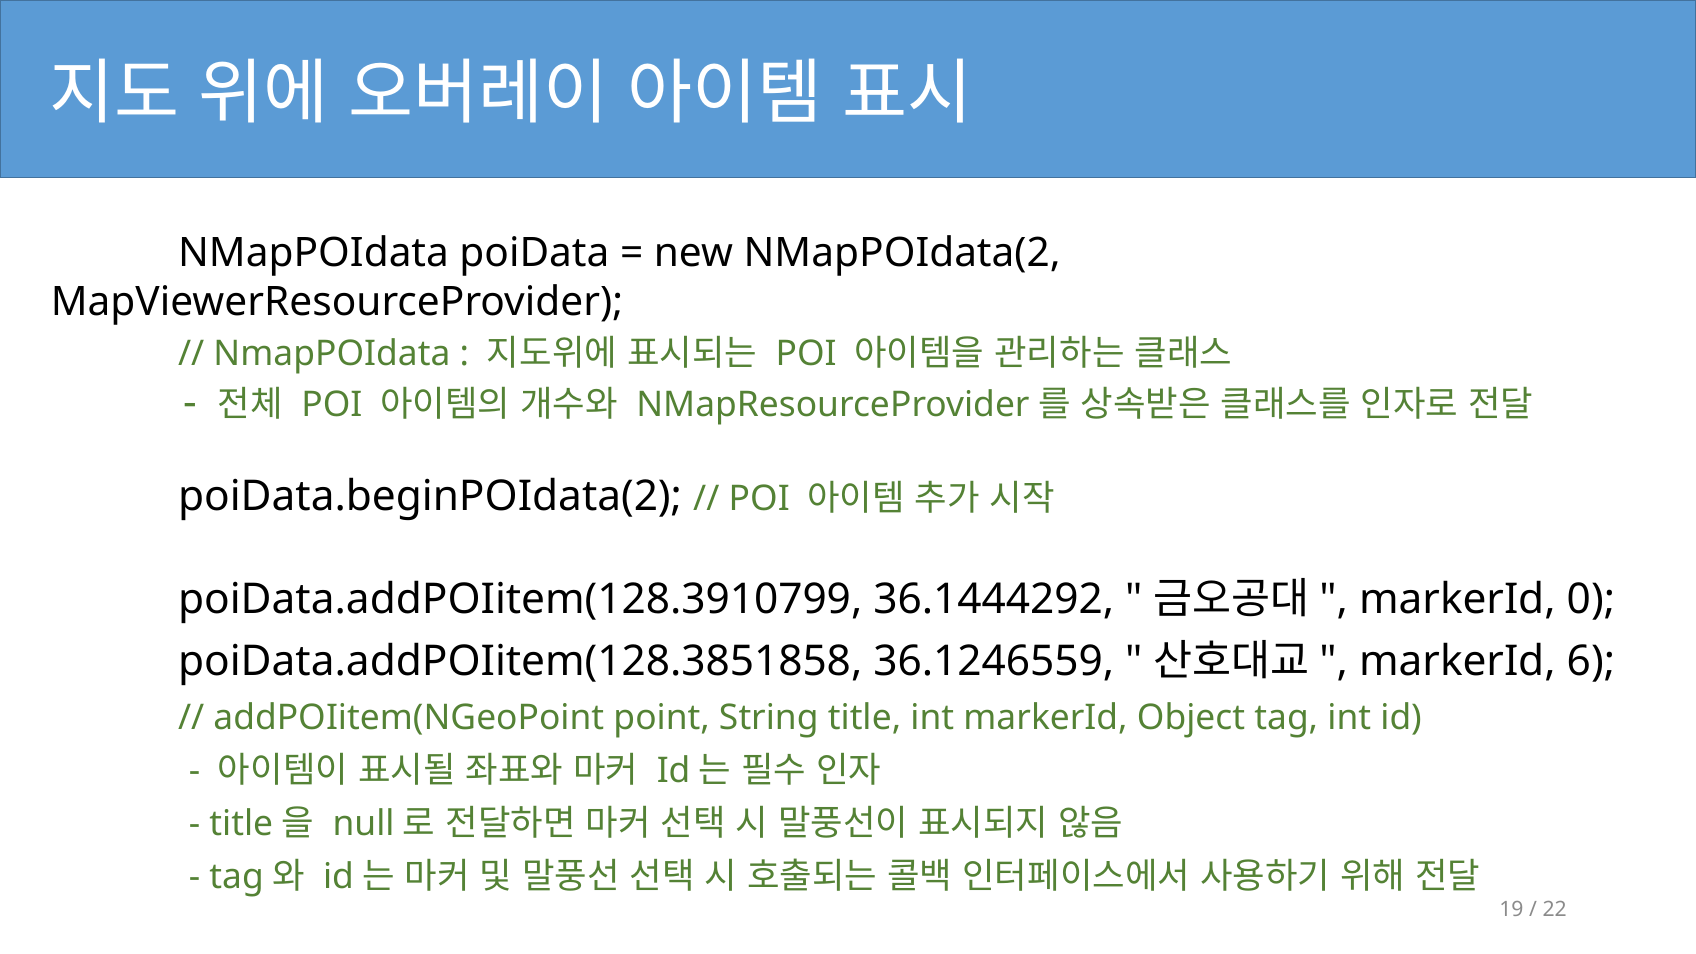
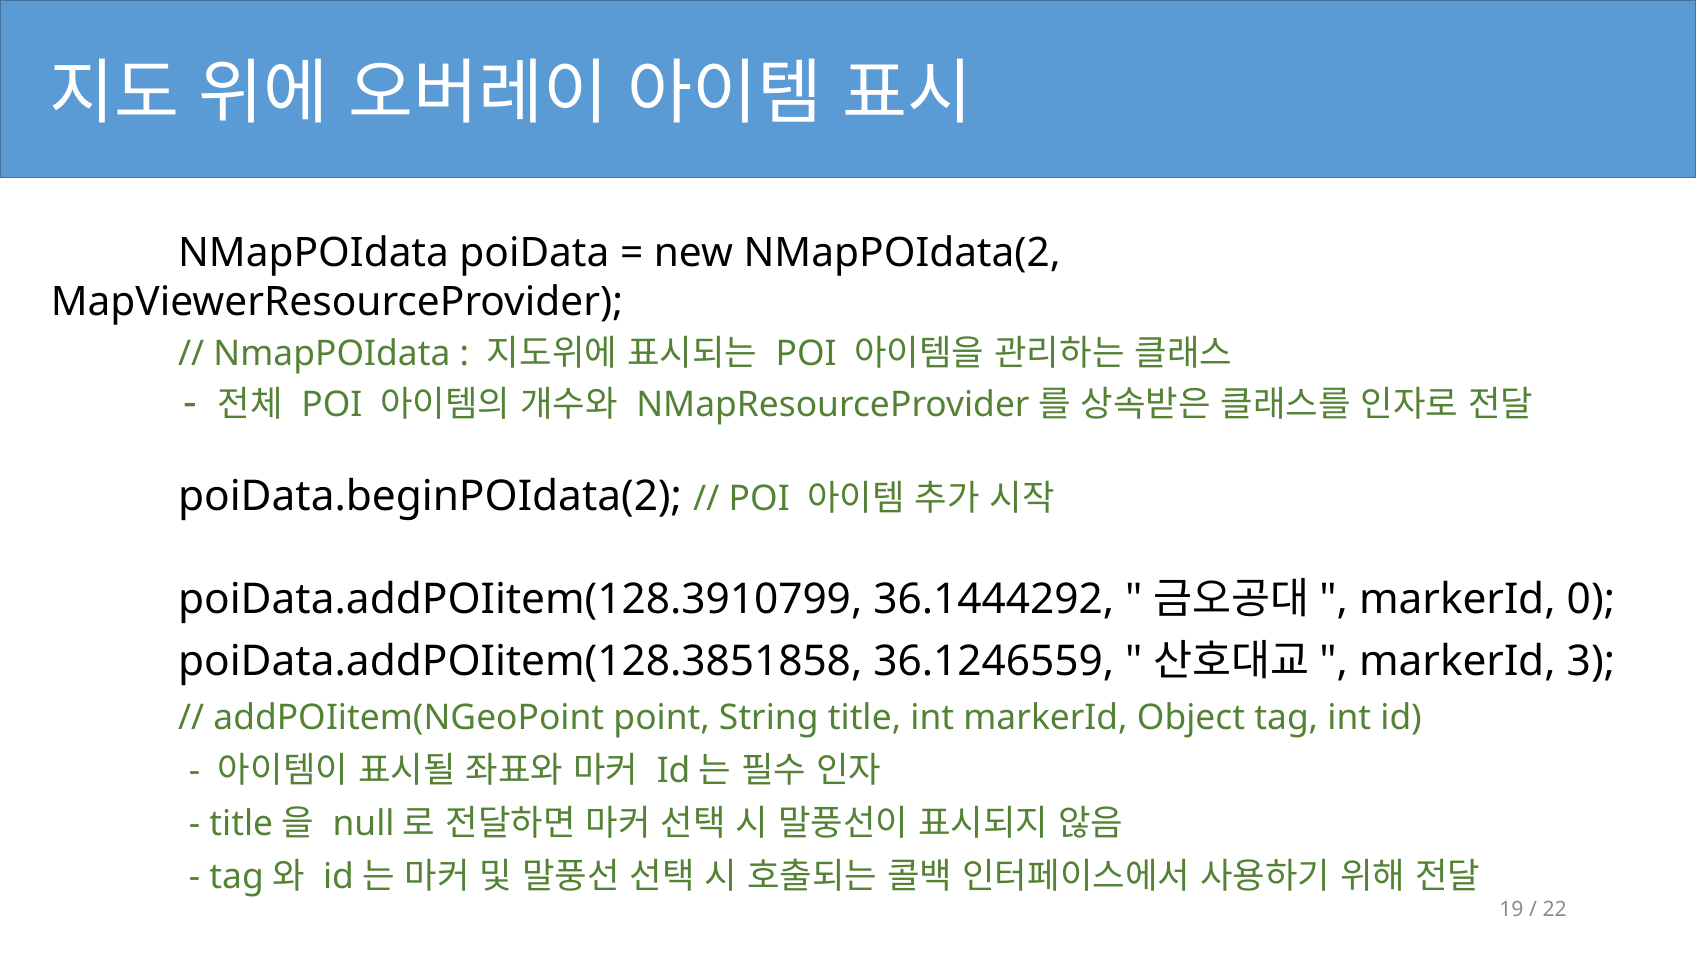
6: 6 -> 3 (1591, 661)
